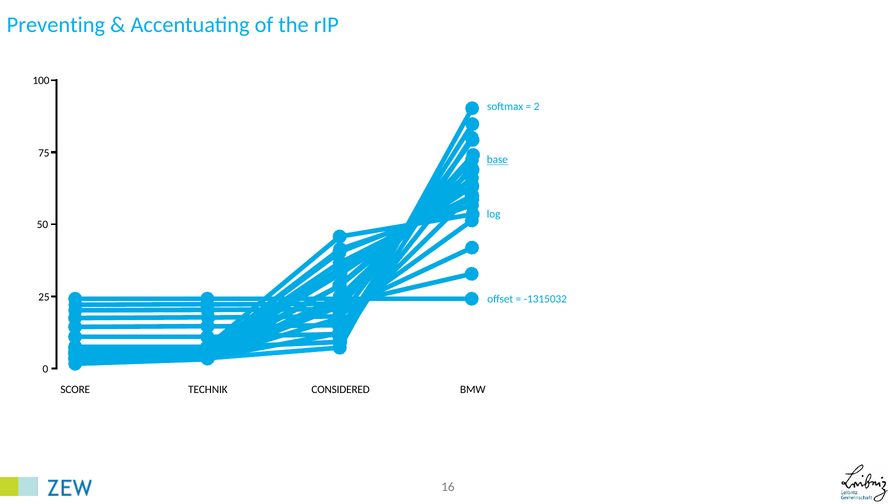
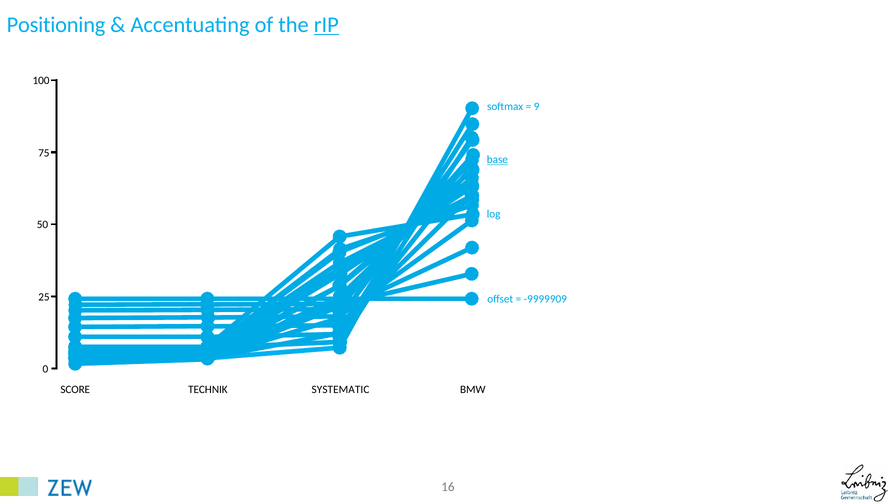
Preventing: Preventing -> Positioning (56, 25)
rIP underline: none -> present (326, 25)
2: 2 -> 9 (537, 107)
-1315032: -1315032 -> -9999909 (545, 299)
CONSIDERED: CONSIDERED -> SYSTEMATIC (340, 390)
